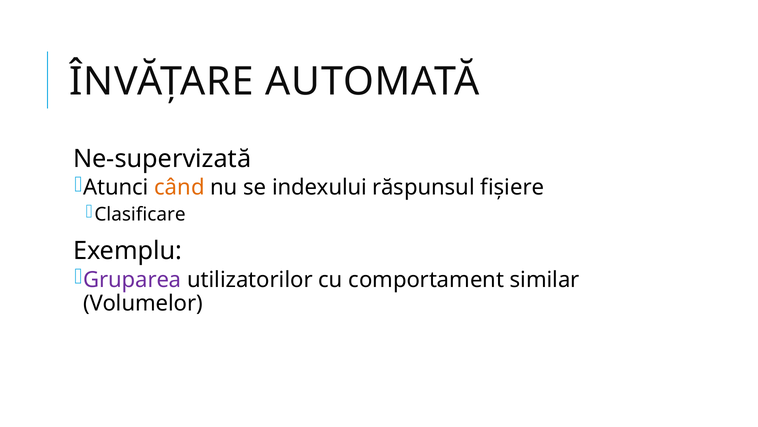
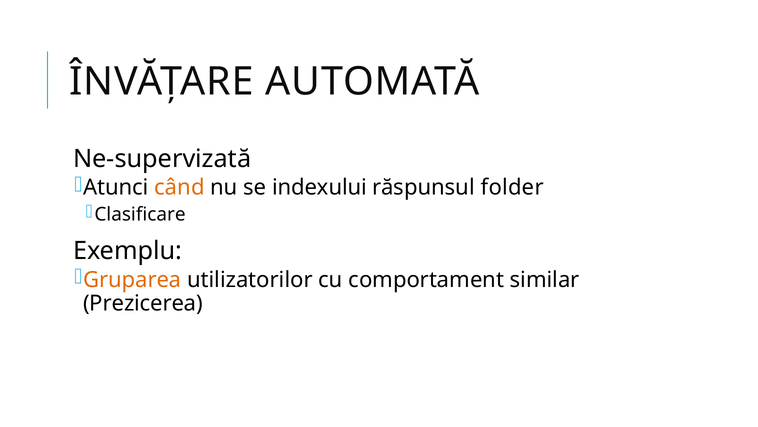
fișiere: fișiere -> folder (512, 187)
Gruparea colour: purple -> orange (132, 279)
Volumelor: Volumelor -> Prezicerea (143, 303)
